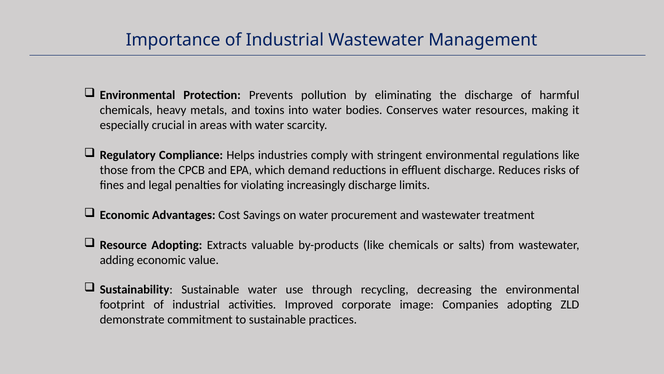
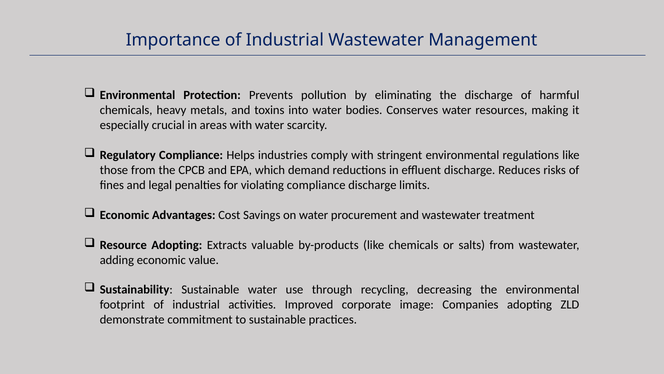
violating increasingly: increasingly -> compliance (316, 185)
